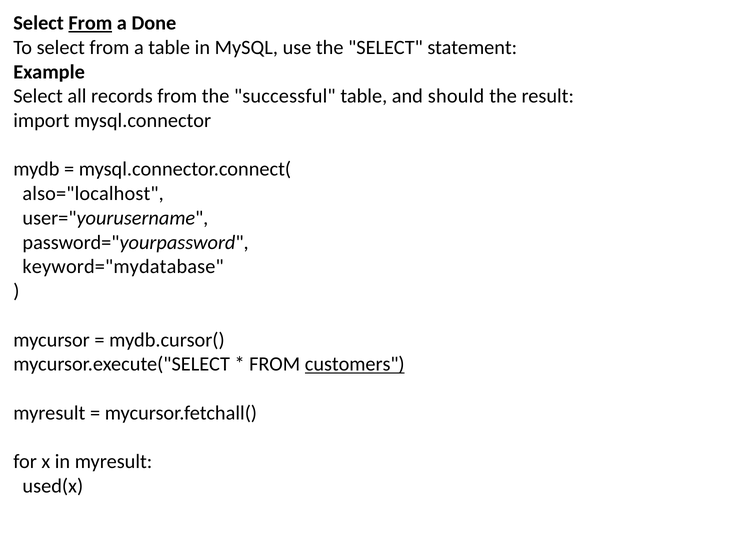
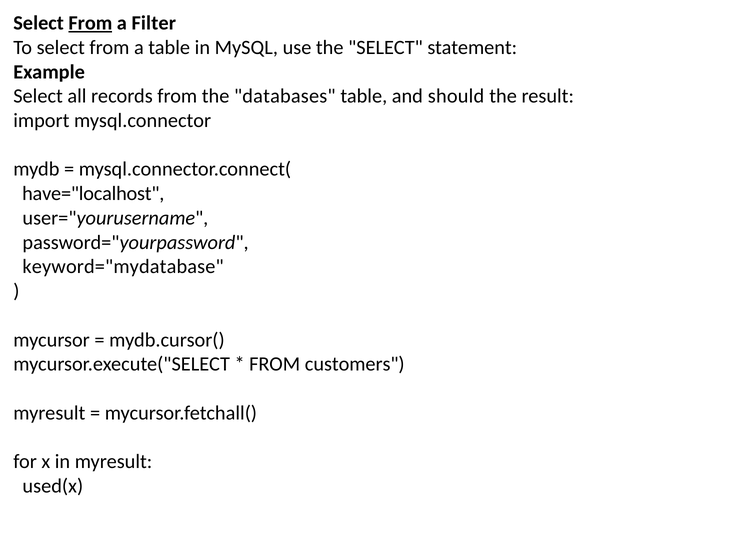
Done: Done -> Filter (154, 23)
successful: successful -> databases (285, 96)
also="localhost: also="localhost -> have="localhost (93, 194)
customers underline: present -> none (355, 364)
